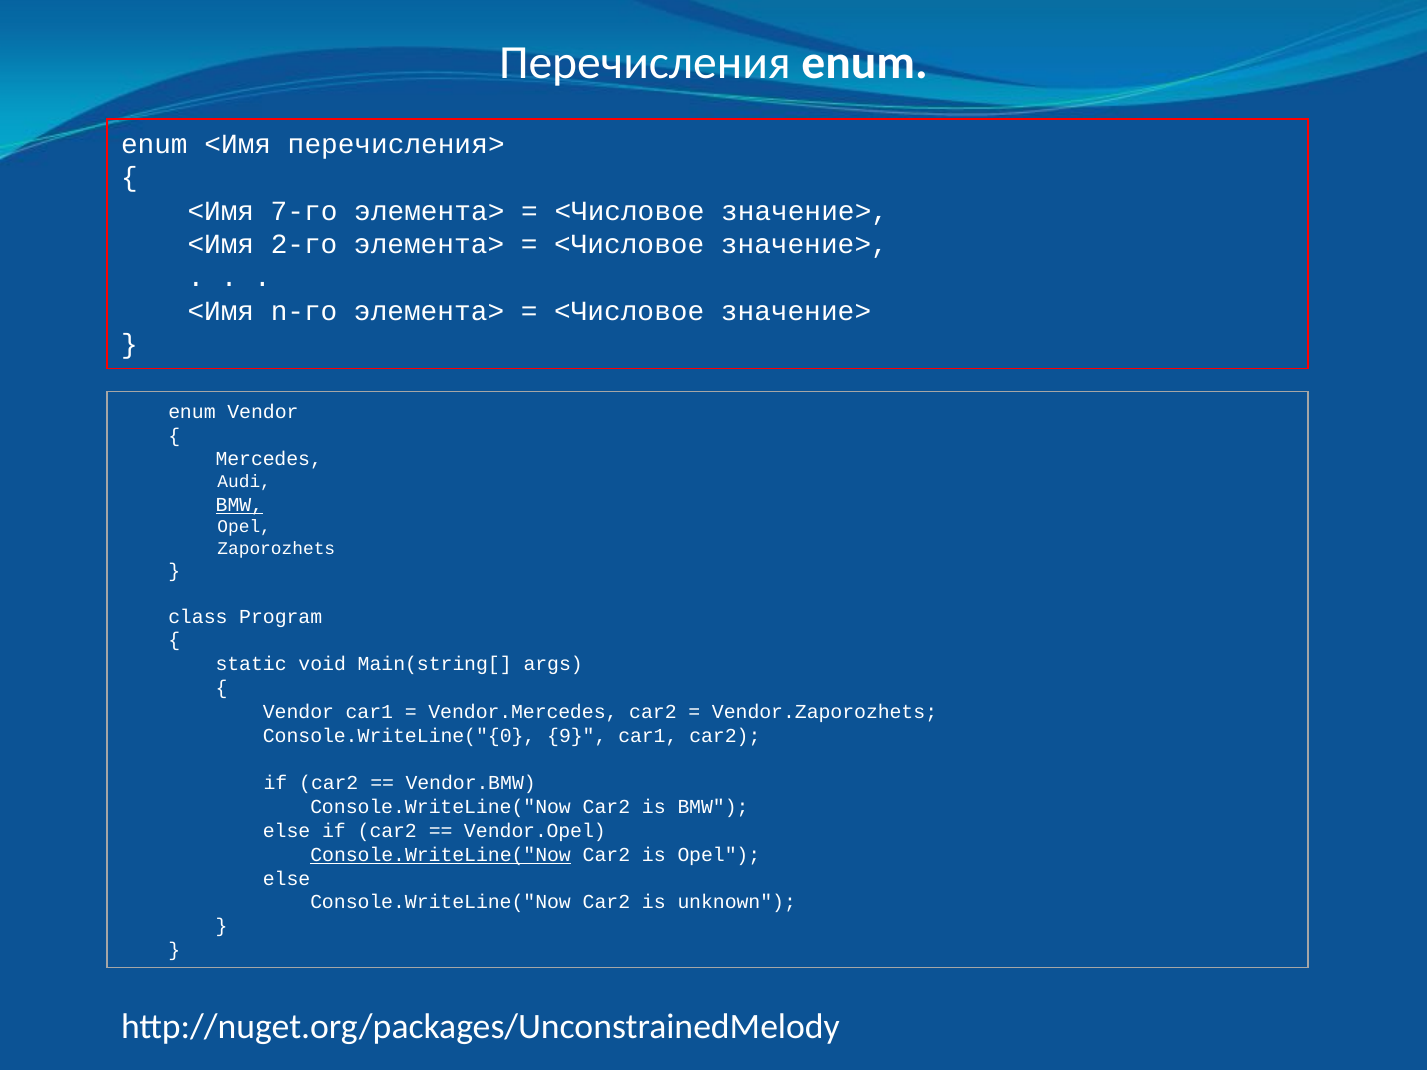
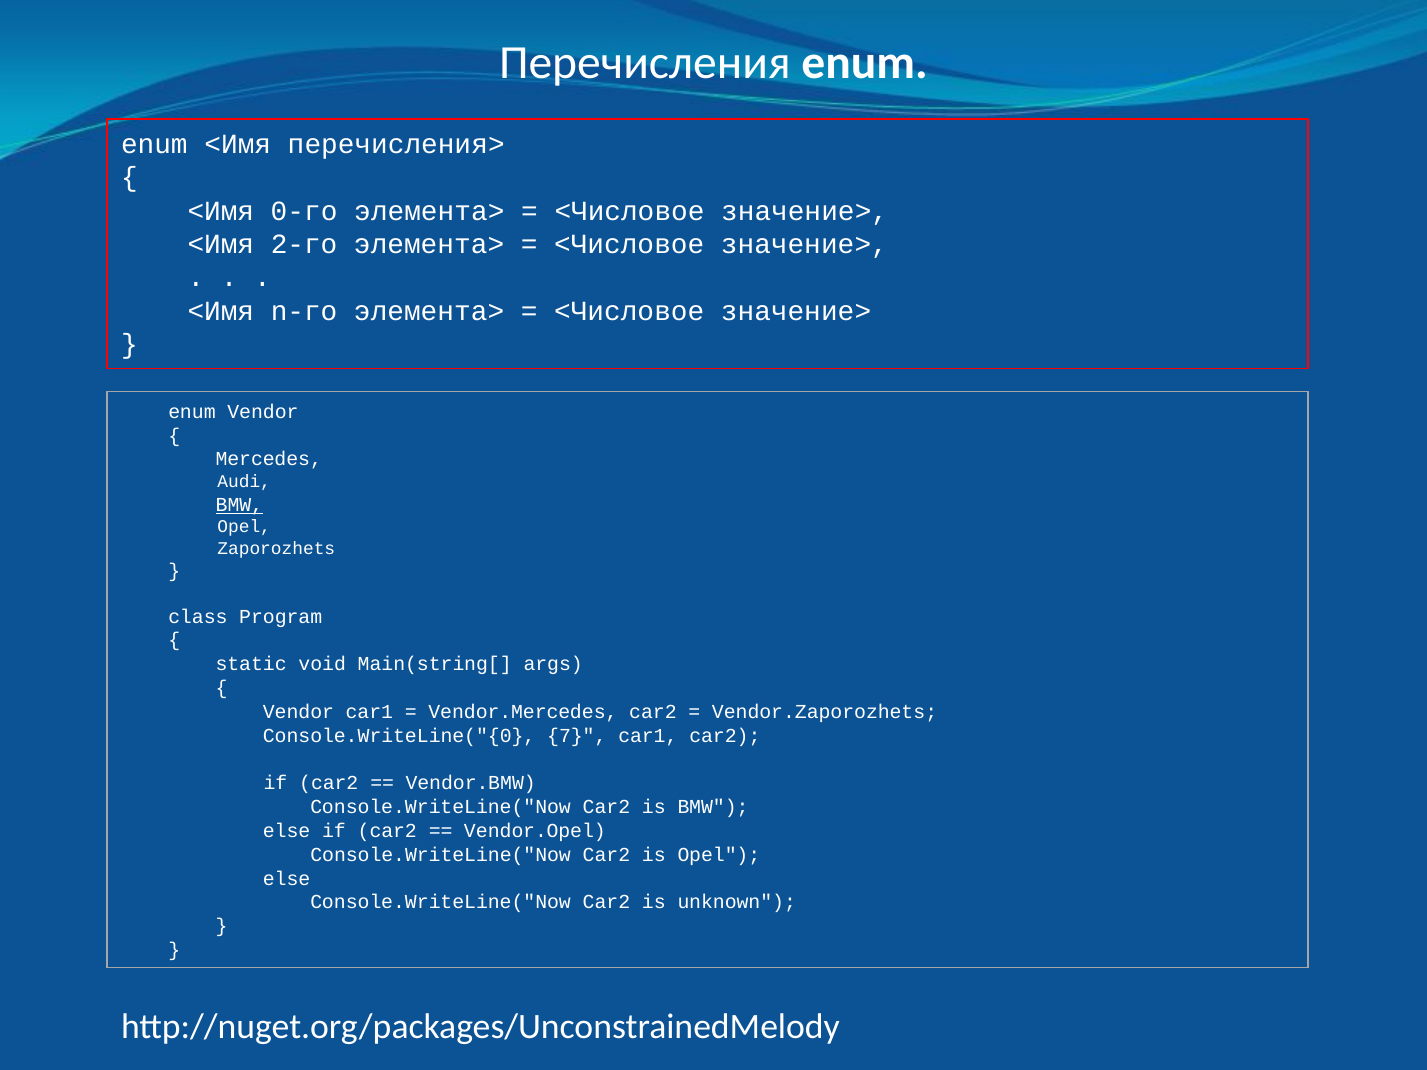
7-го: 7-го -> 0-го (304, 211)
9: 9 -> 7 (577, 736)
Console.WriteLine("Now underline: present -> none (441, 855)
